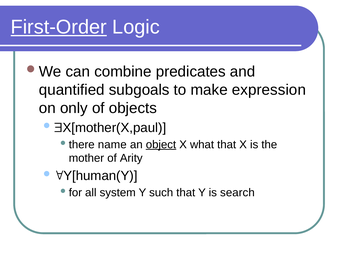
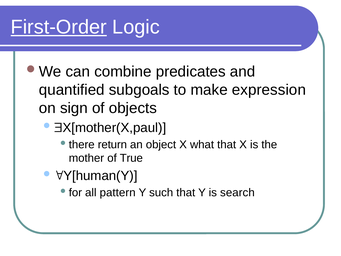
only: only -> sign (74, 108)
name: name -> return (112, 144)
object underline: present -> none (161, 144)
Arity: Arity -> True (131, 158)
system: system -> pattern (118, 193)
